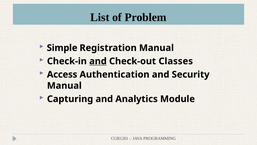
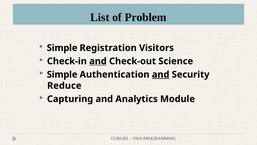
Registration Manual: Manual -> Visitors (156, 48)
Classes: Classes -> Science (176, 61)
Access: Access -> Simple (62, 74)
and underline: none -> present (161, 74)
Manual: Manual -> Reduce (64, 85)
